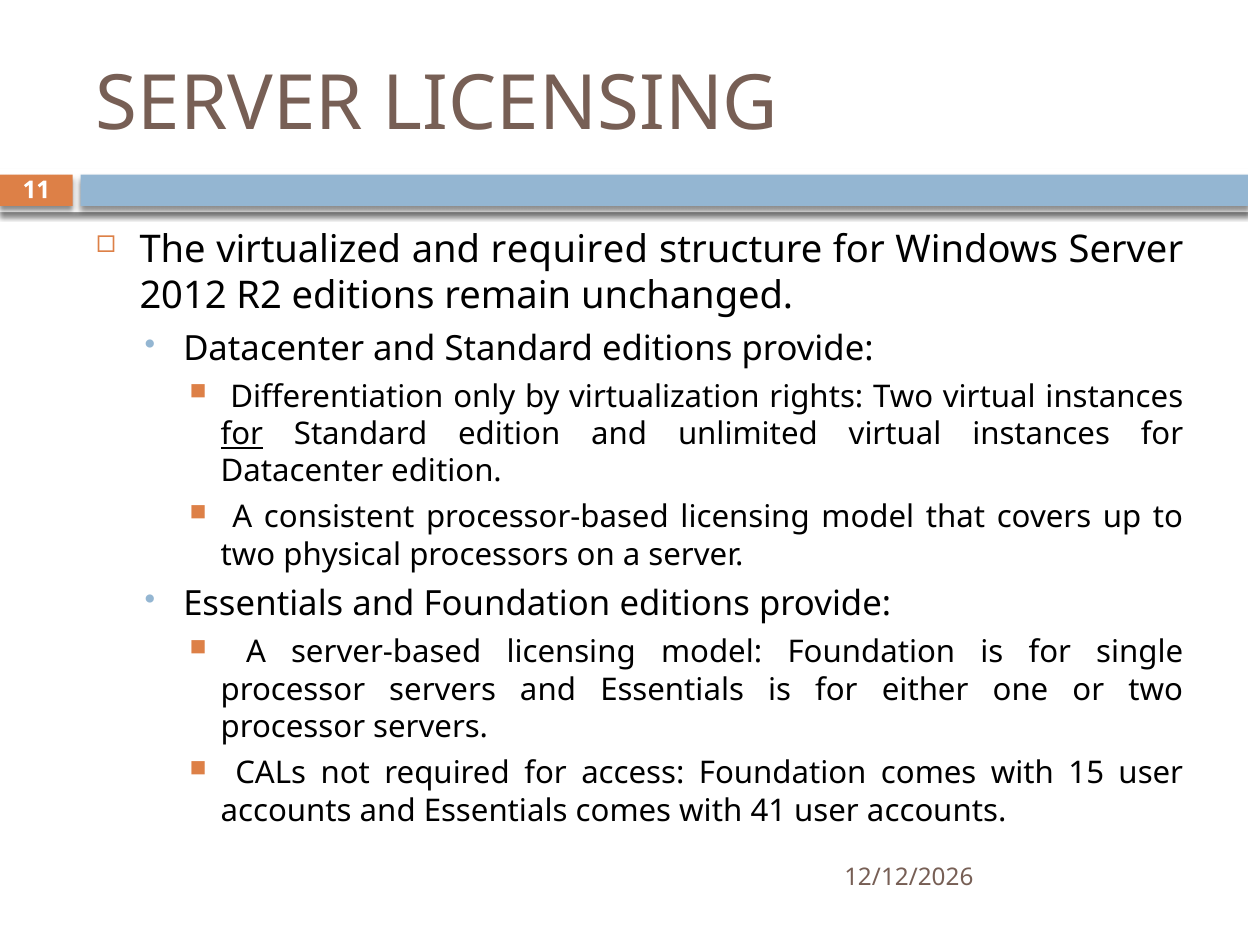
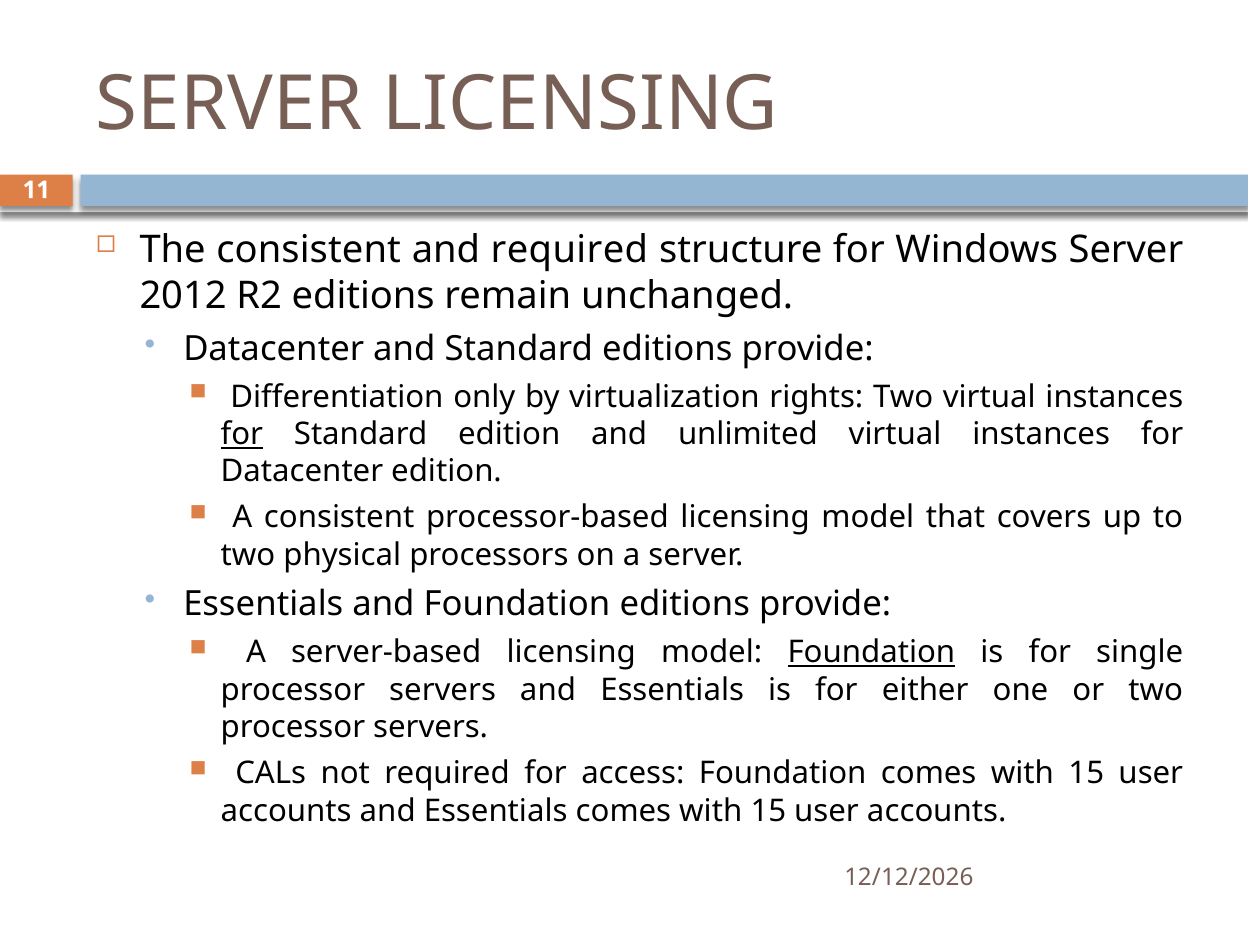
The virtualized: virtualized -> consistent (309, 250)
Foundation underline: none -> present (871, 652)
Essentials comes with 41: 41 -> 15 (768, 811)
